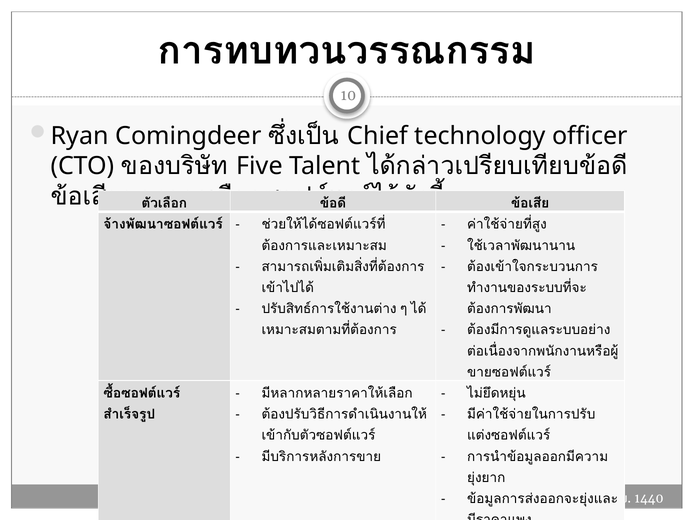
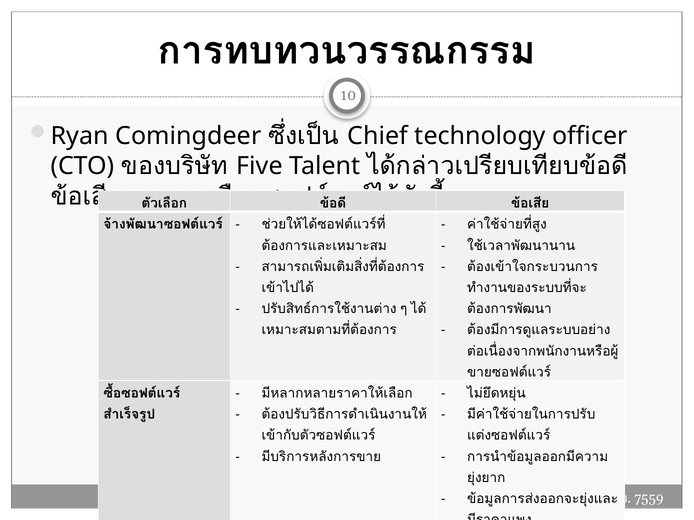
1440: 1440 -> 7559 (649, 499)
